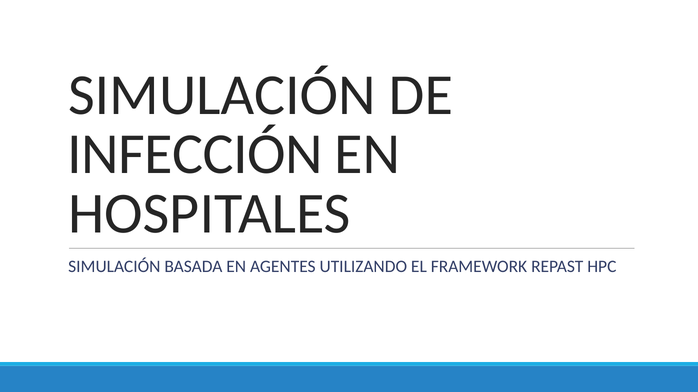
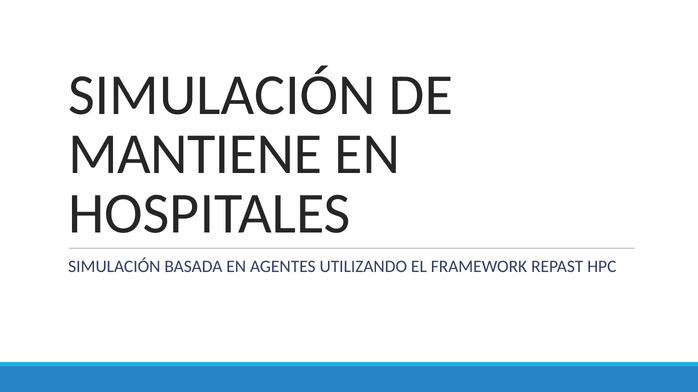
INFECCIÓN: INFECCIÓN -> MANTIENE (195, 155)
